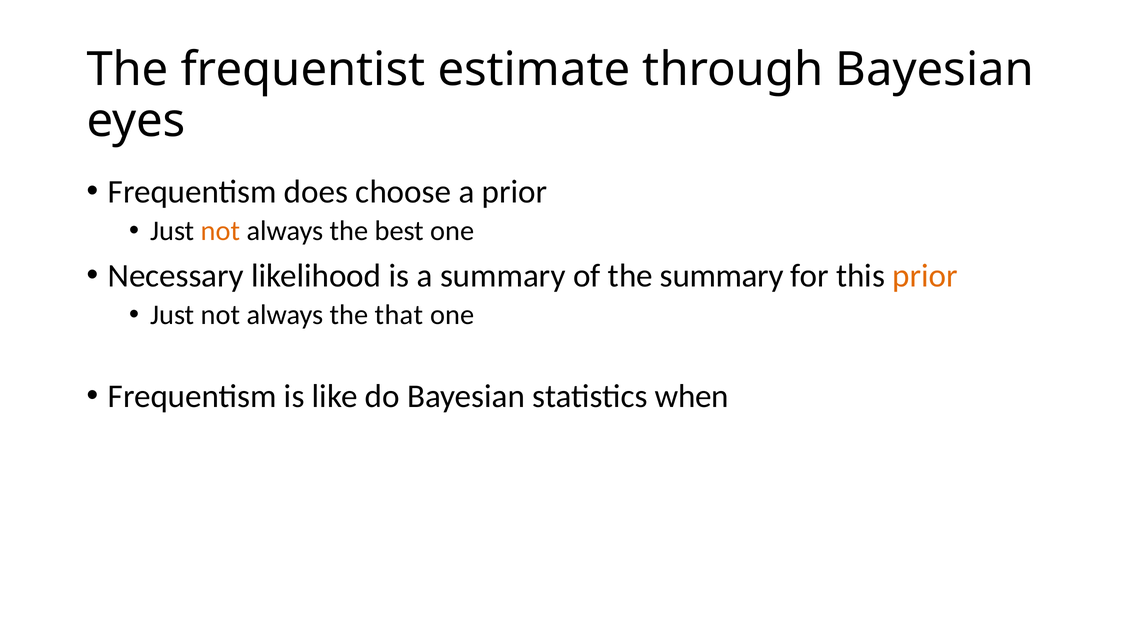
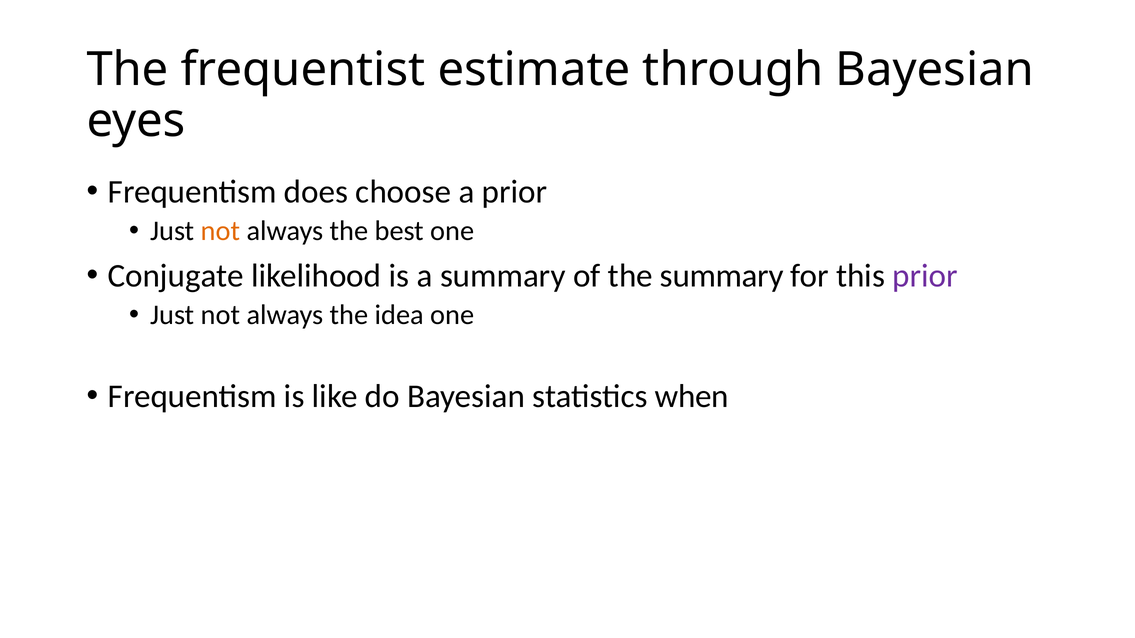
Necessary: Necessary -> Conjugate (176, 276)
prior colour: orange -> purple (925, 276)
that: that -> idea (399, 315)
